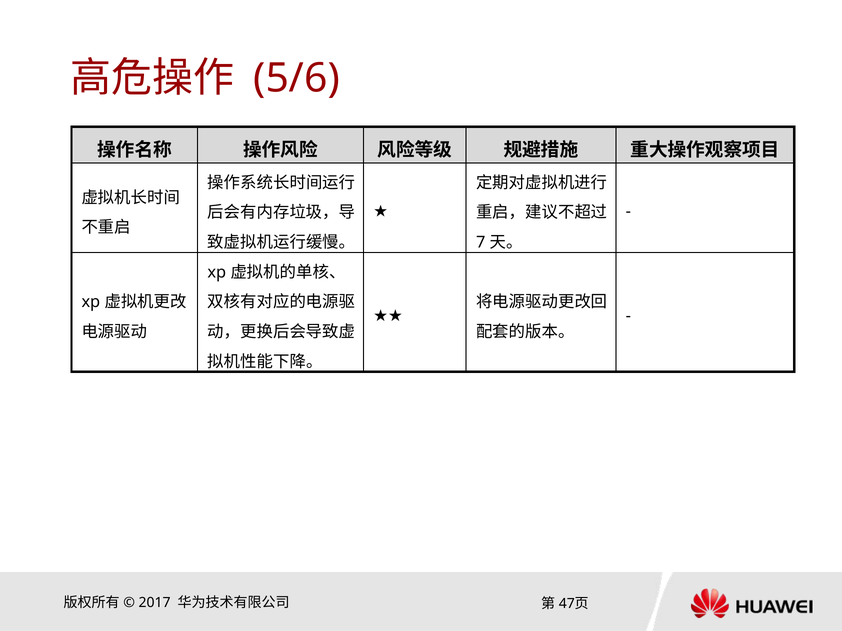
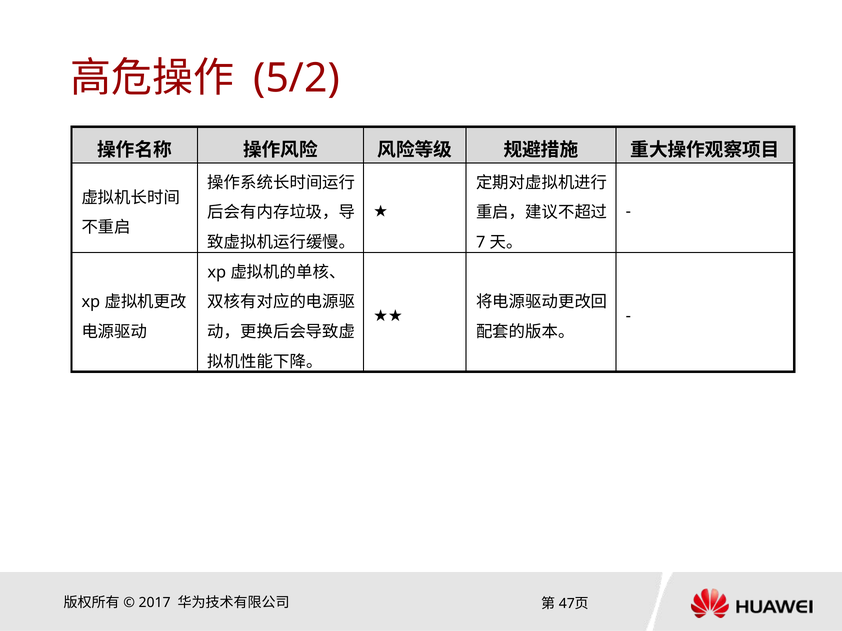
5/6: 5/6 -> 5/2 (297, 78)
